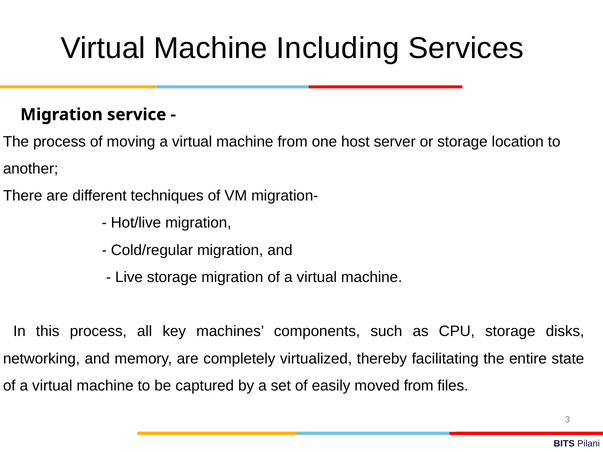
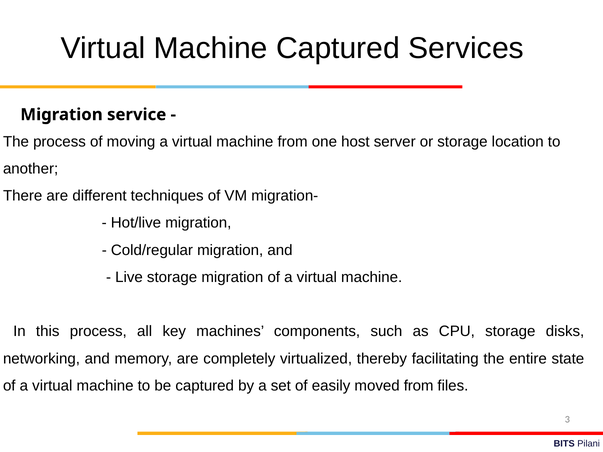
Machine Including: Including -> Captured (338, 48)
